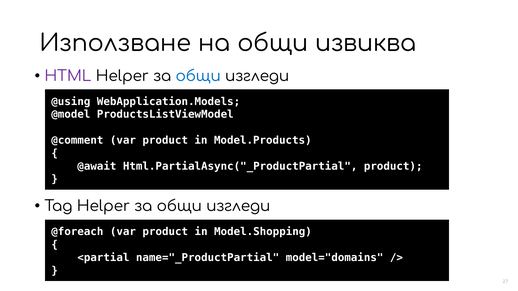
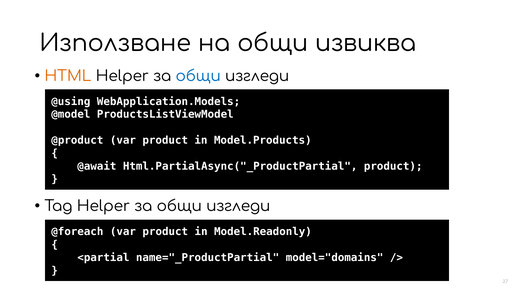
HTML colour: purple -> orange (68, 76)
@comment: @comment -> @product (77, 140)
Model.Shopping: Model.Shopping -> Model.Readonly (263, 232)
